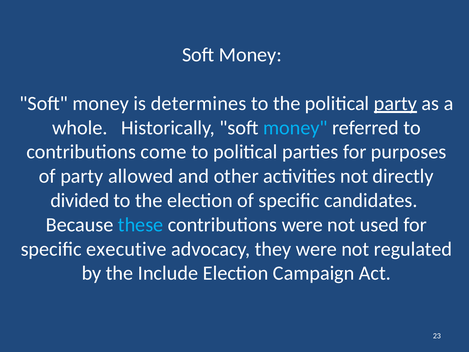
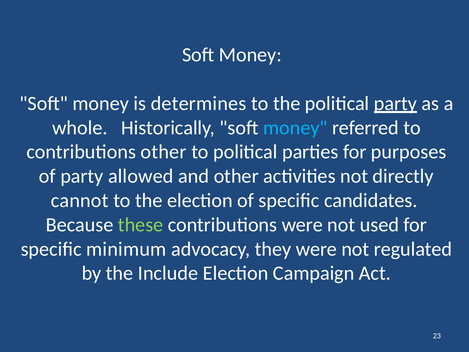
contributions come: come -> other (164, 152)
divided: divided -> cannot (80, 200)
these colour: light blue -> light green (141, 225)
executive: executive -> minimum (126, 249)
